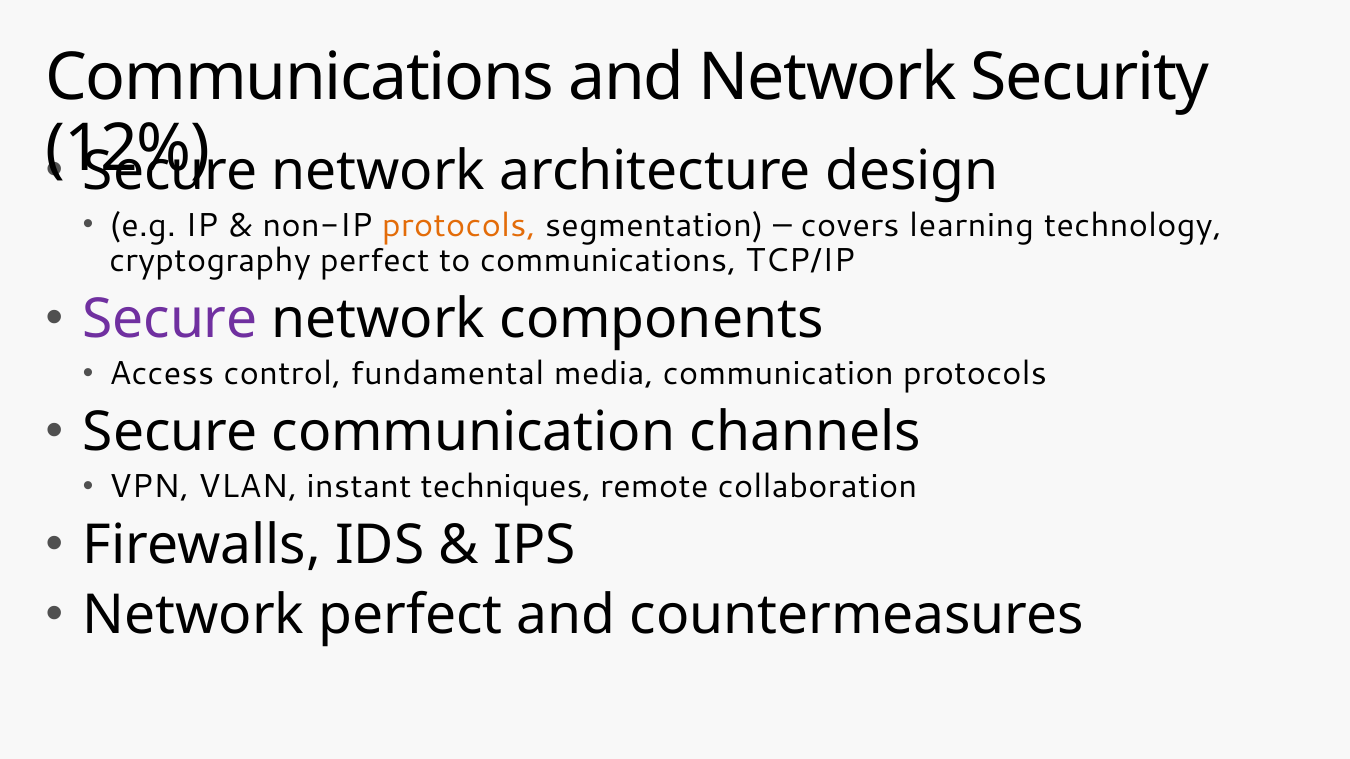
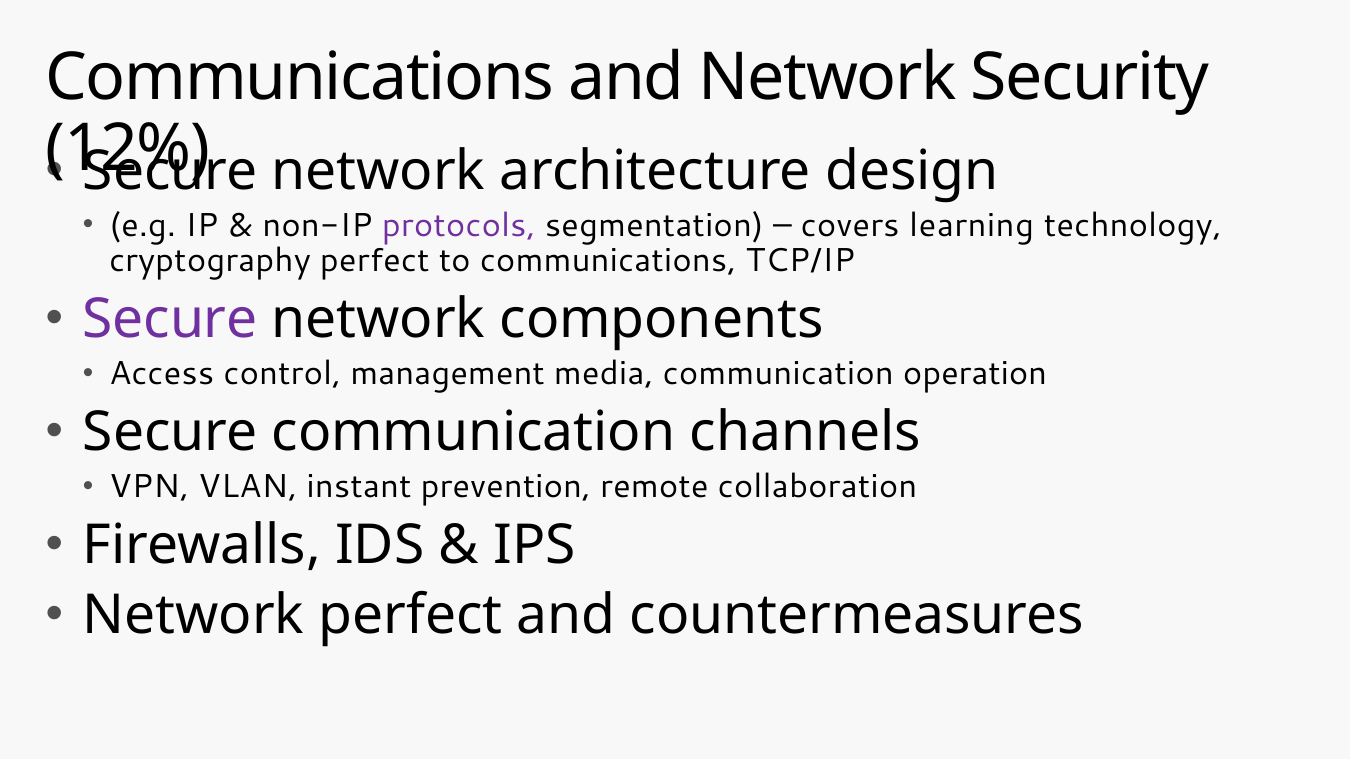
protocols colour: orange -> purple (459, 225)
fundamental: fundamental -> management (448, 374)
communication protocols: protocols -> operation (975, 374)
techniques: techniques -> prevention (506, 487)
